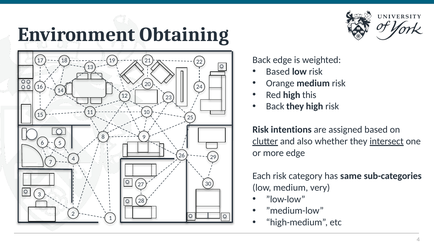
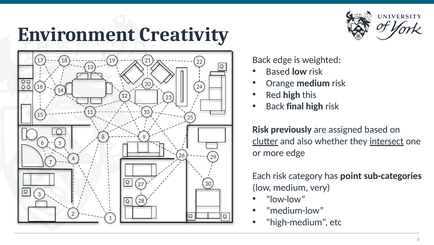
Obtaining: Obtaining -> Creativity (184, 35)
Back they: they -> final (295, 106)
intentions: intentions -> previously (291, 129)
same: same -> point (351, 176)
